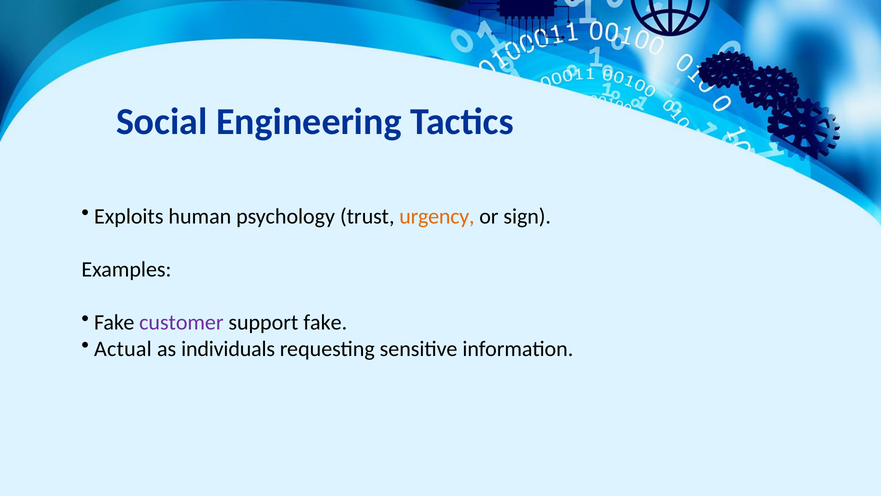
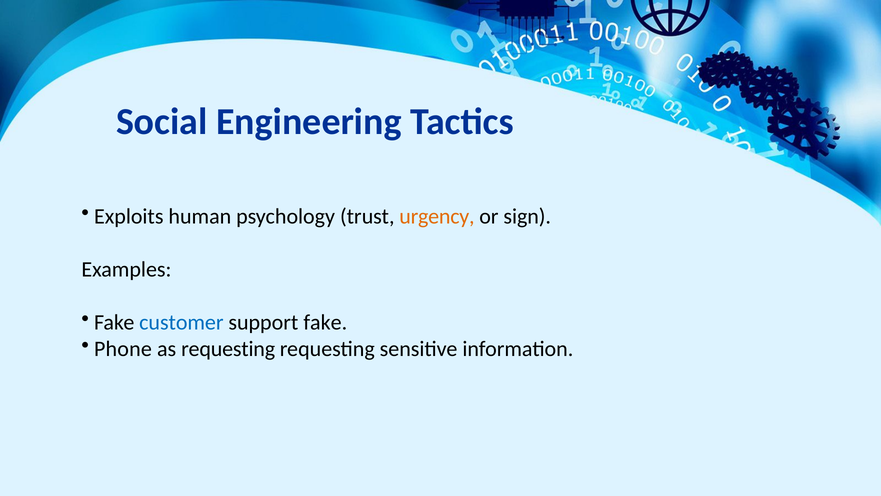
customer colour: purple -> blue (181, 322)
Actual: Actual -> Phone (123, 349)
as individuals: individuals -> requesting (228, 349)
